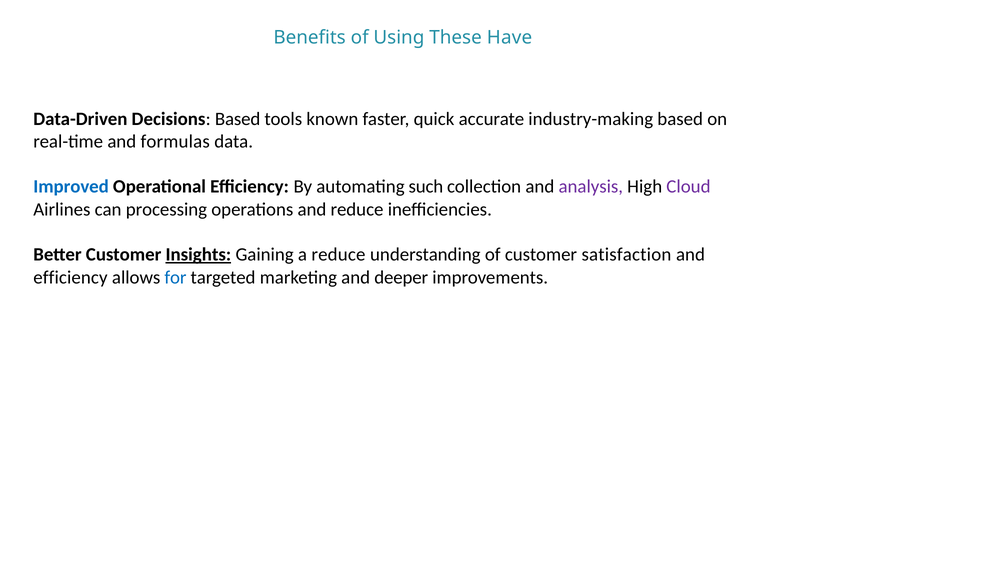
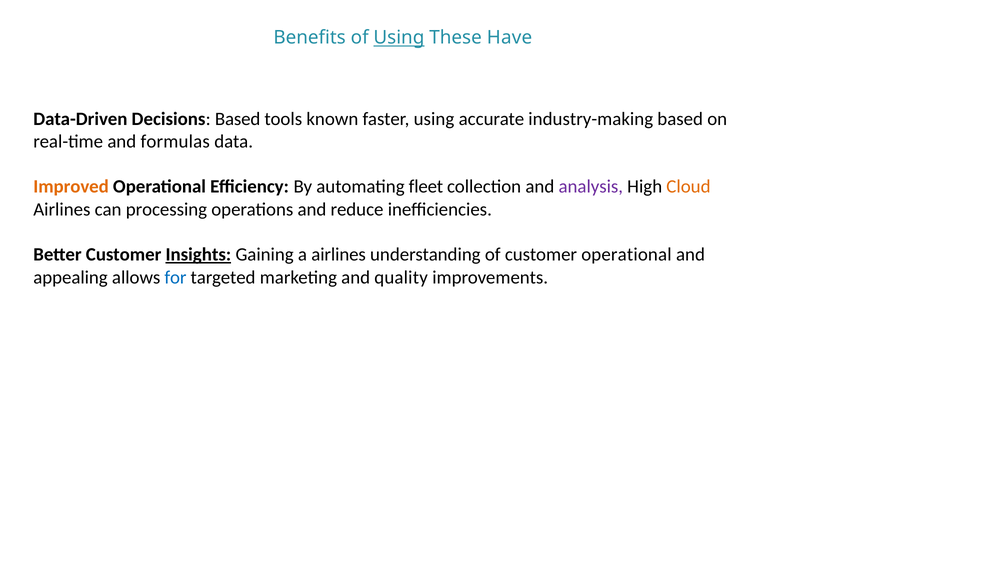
Using underline: none -> present (399, 38)
faster quick: quick -> using (434, 119)
Improved colour: blue -> orange (71, 187)
such: such -> fleet (426, 187)
Cloud colour: purple -> orange (688, 187)
a reduce: reduce -> airlines (339, 255)
customer satisfaction: satisfaction -> operational (626, 255)
efficiency: efficiency -> appealing (71, 278)
deeper: deeper -> quality (401, 278)
